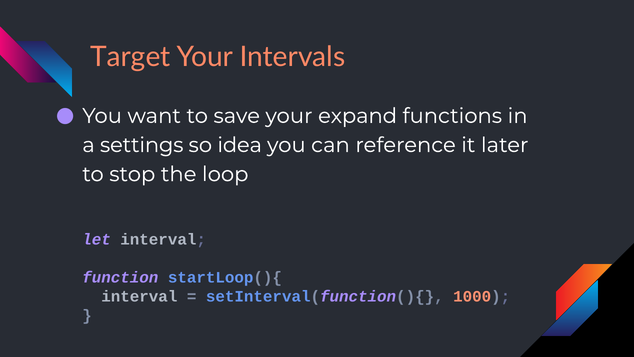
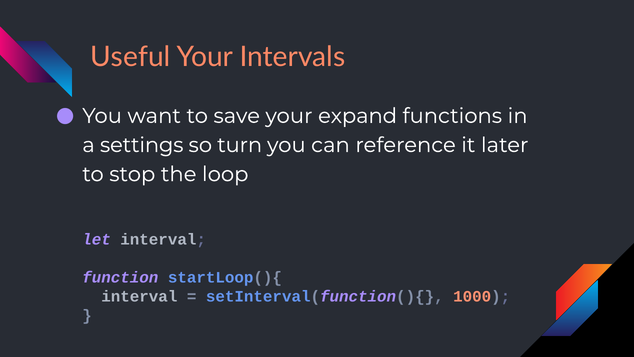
Target: Target -> Useful (130, 57)
idea: idea -> turn (240, 145)
